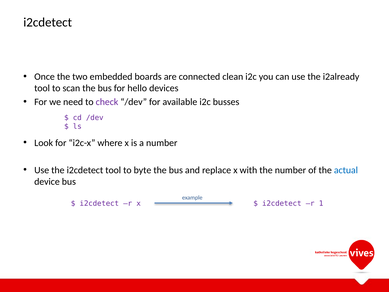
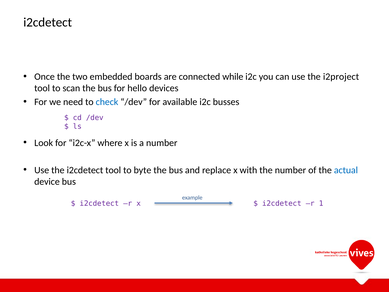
clean: clean -> while (233, 77)
i2already: i2already -> i2project (341, 77)
check colour: purple -> blue (107, 102)
